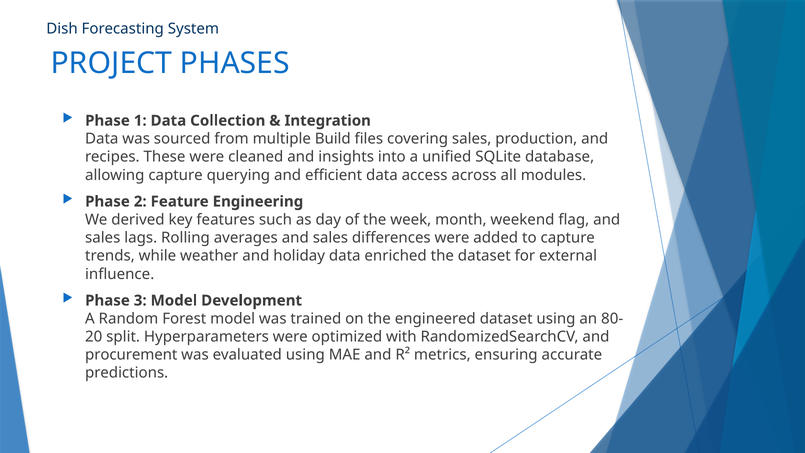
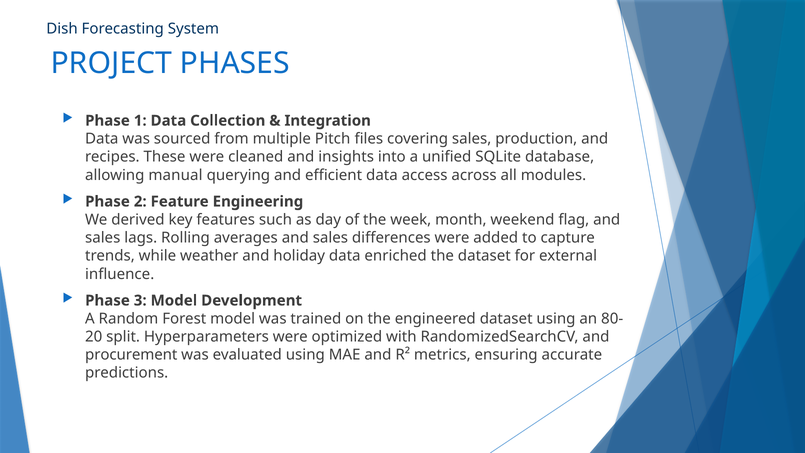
Build: Build -> Pitch (333, 139)
allowing capture: capture -> manual (175, 175)
